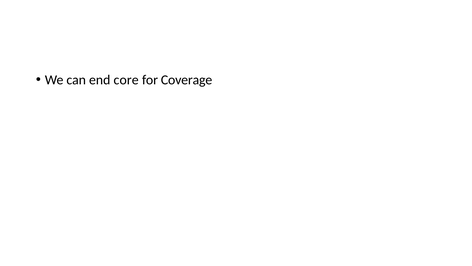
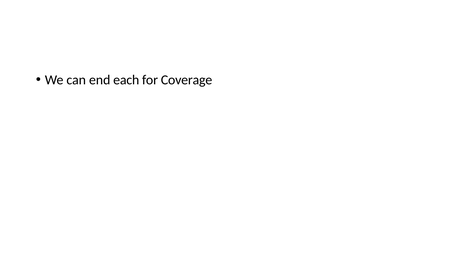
core: core -> each (126, 80)
